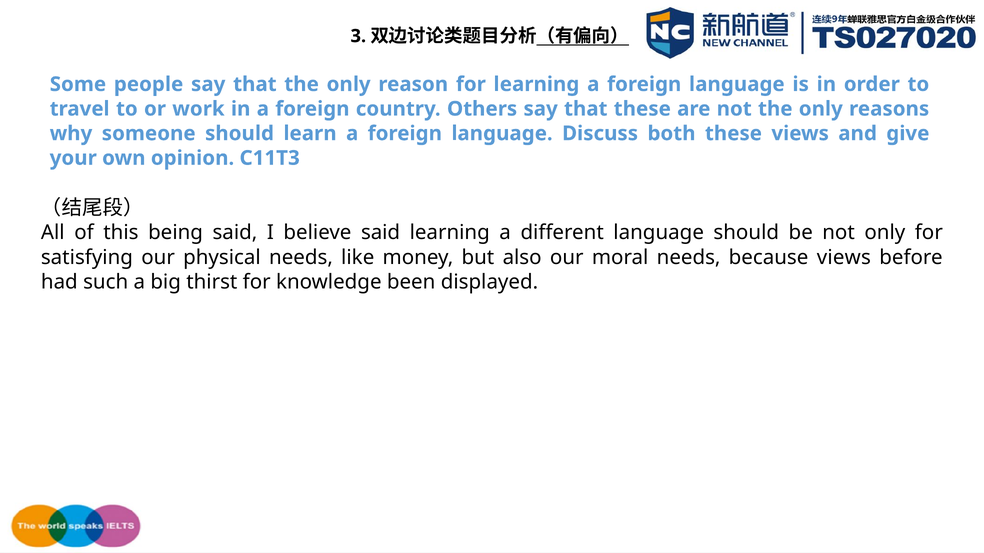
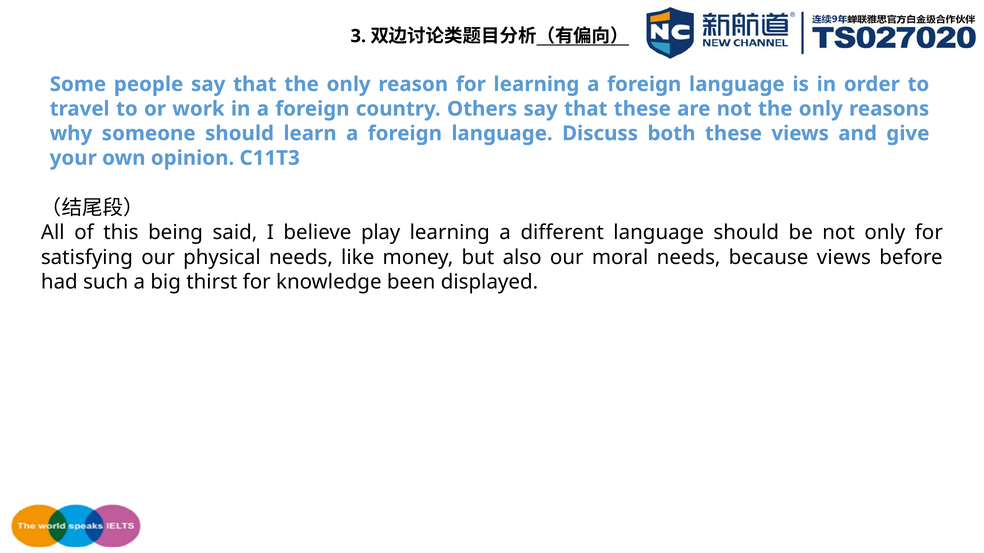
believe said: said -> play (381, 233)
